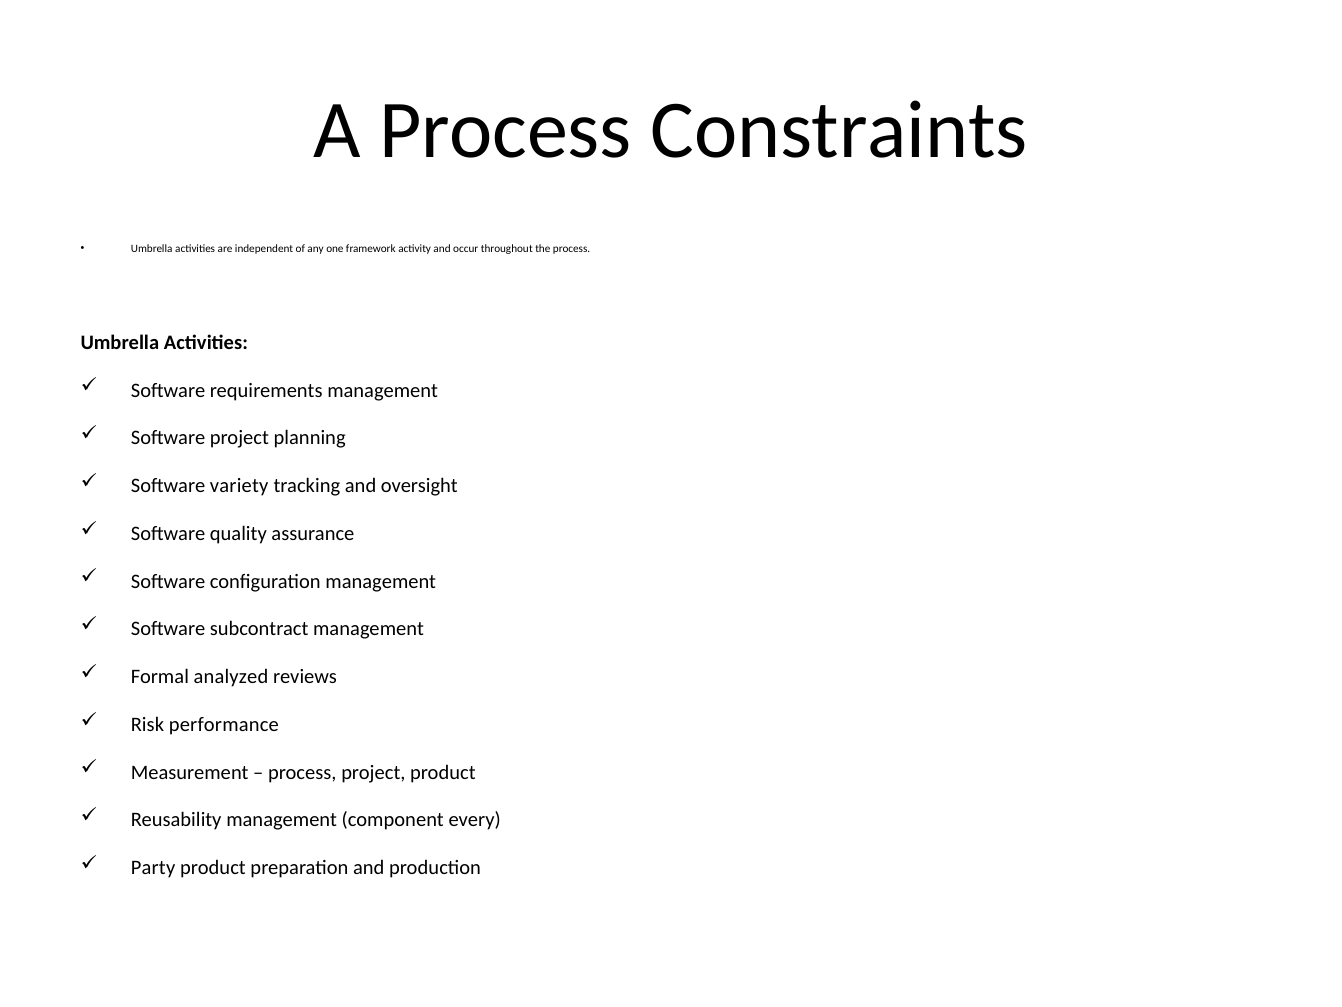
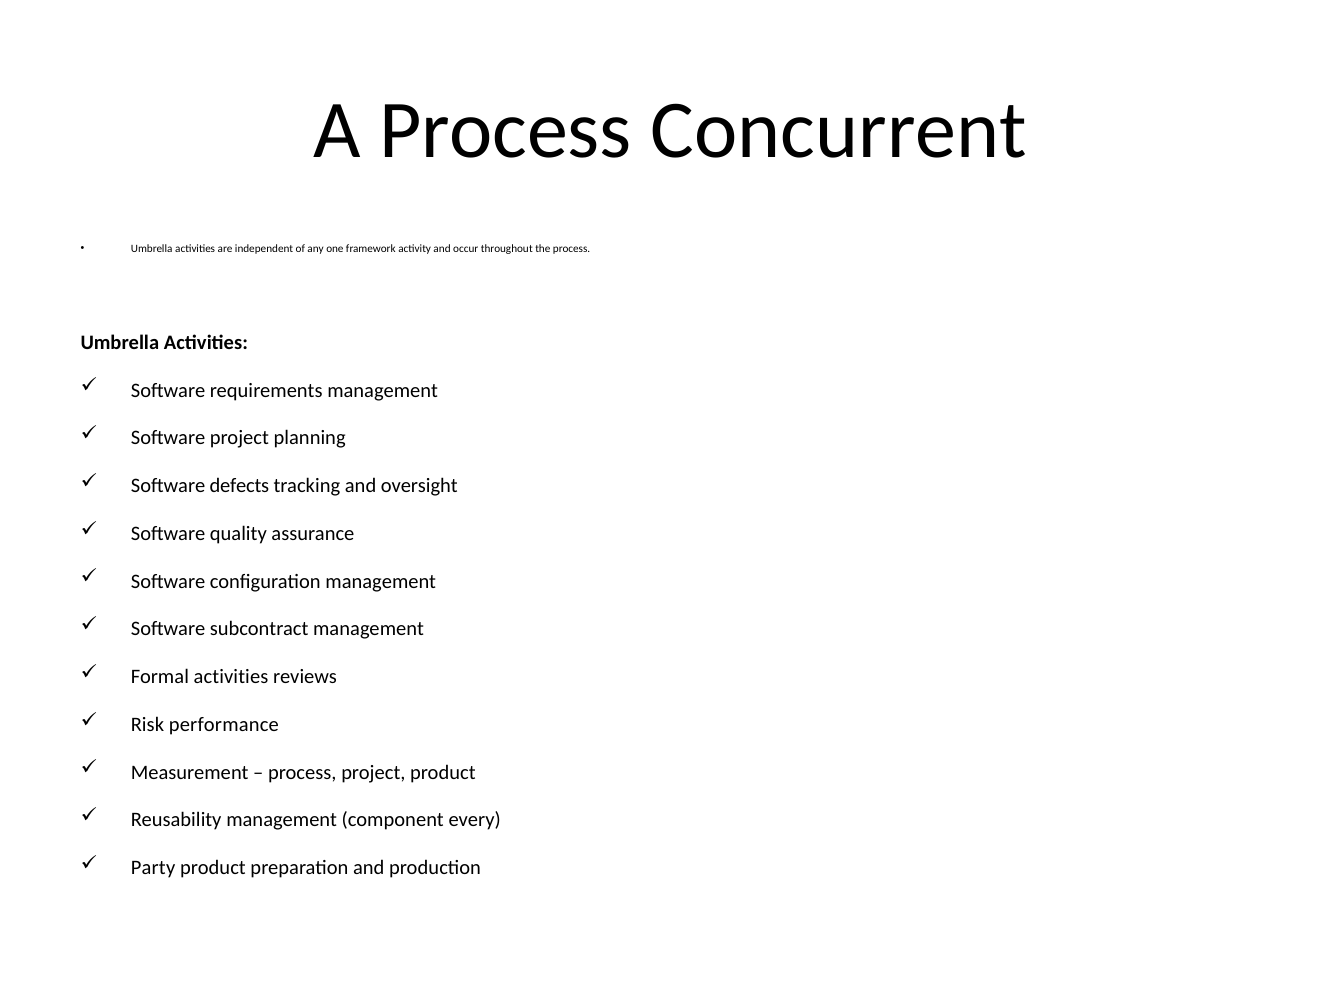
Constraints: Constraints -> Concurrent (839, 130)
variety: variety -> defects (239, 486)
Formal analyzed: analyzed -> activities (231, 676)
